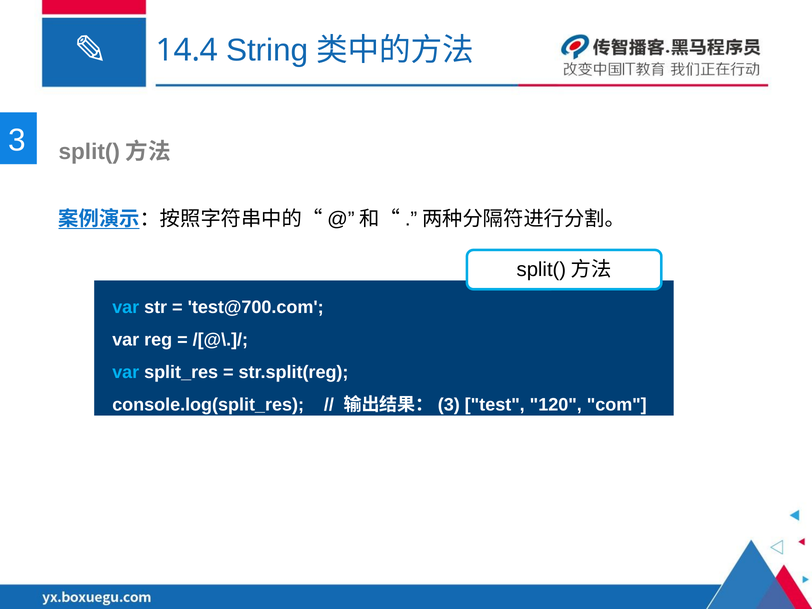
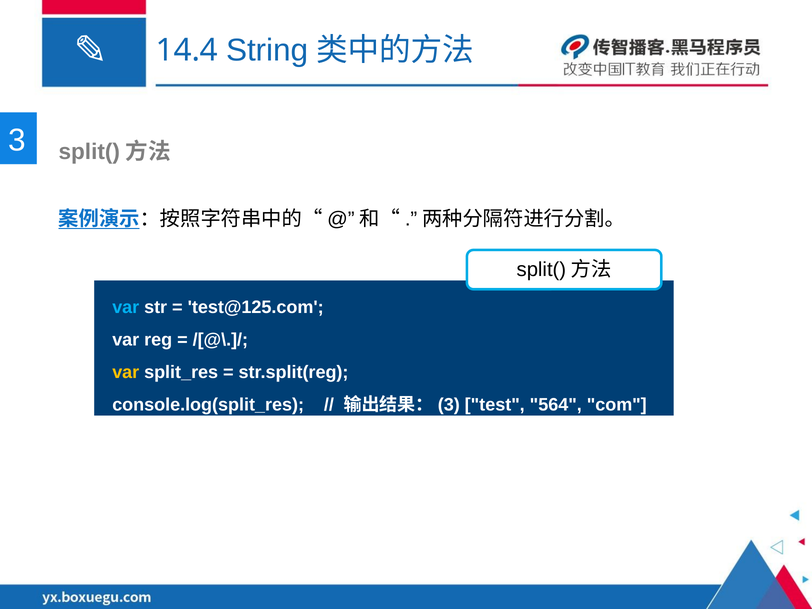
test@700.com: test@700.com -> test@125.com (256, 307)
var colour: light blue -> yellow (126, 372)
120: 120 -> 564 (556, 405)
